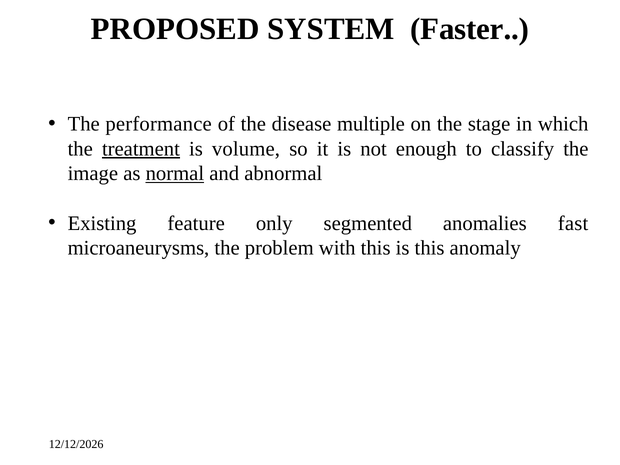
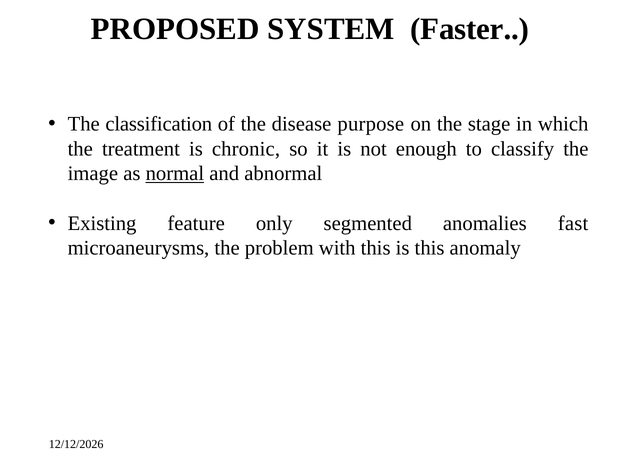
performance: performance -> classification (159, 124)
multiple: multiple -> purpose (371, 124)
treatment underline: present -> none (141, 149)
volume: volume -> chronic (246, 149)
